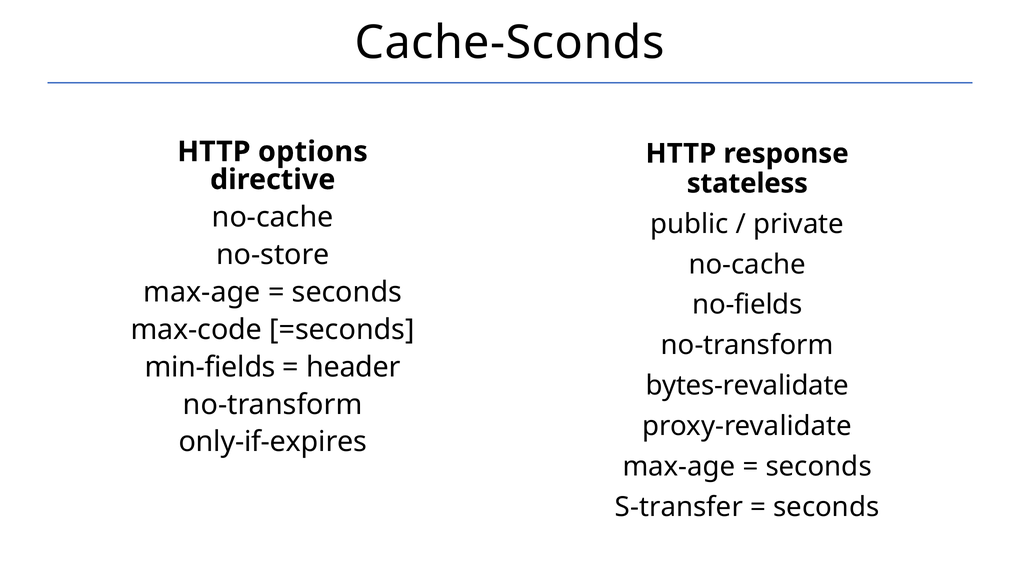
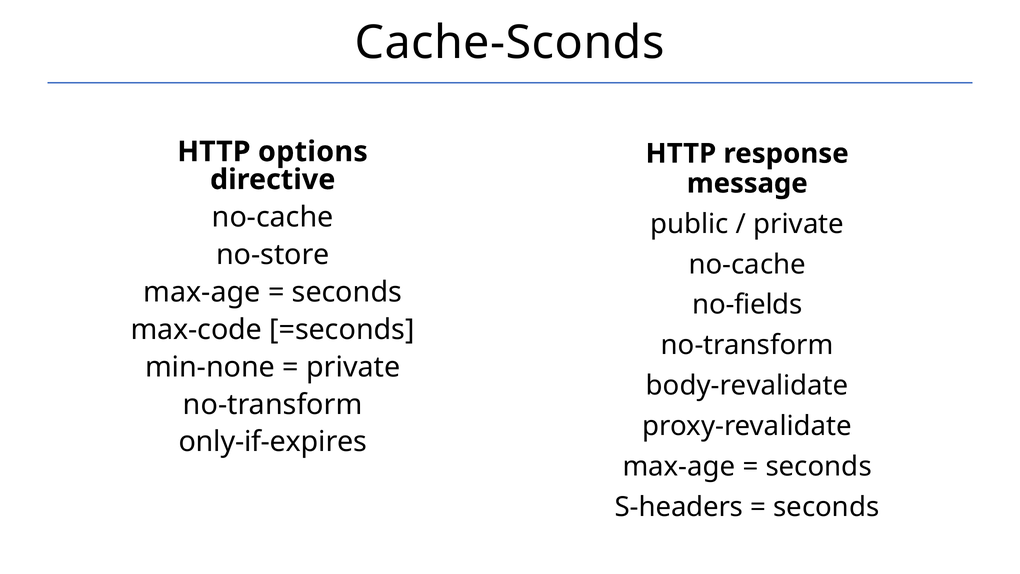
stateless: stateless -> message (747, 183)
min-fields: min-fields -> min-none (210, 367)
header: header -> private (353, 367)
bytes-revalidate: bytes-revalidate -> body-revalidate (747, 386)
S-transfer: S-transfer -> S-headers (679, 507)
